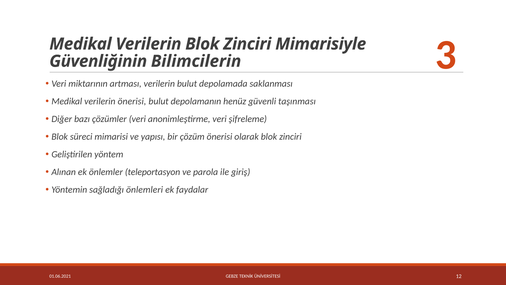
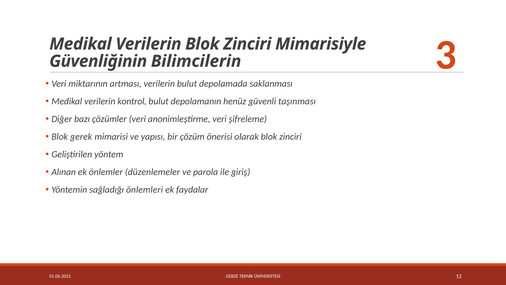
verilerin önerisi: önerisi -> kontrol (132, 101)
süreci: süreci -> gerek (81, 136)
teleportasyon: teleportasyon -> düzenlemeler (153, 172)
